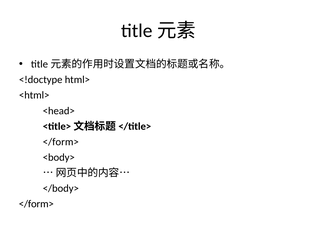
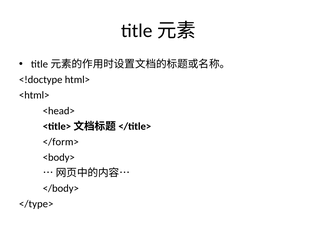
</form>: </form> -> </type> (36, 204)
